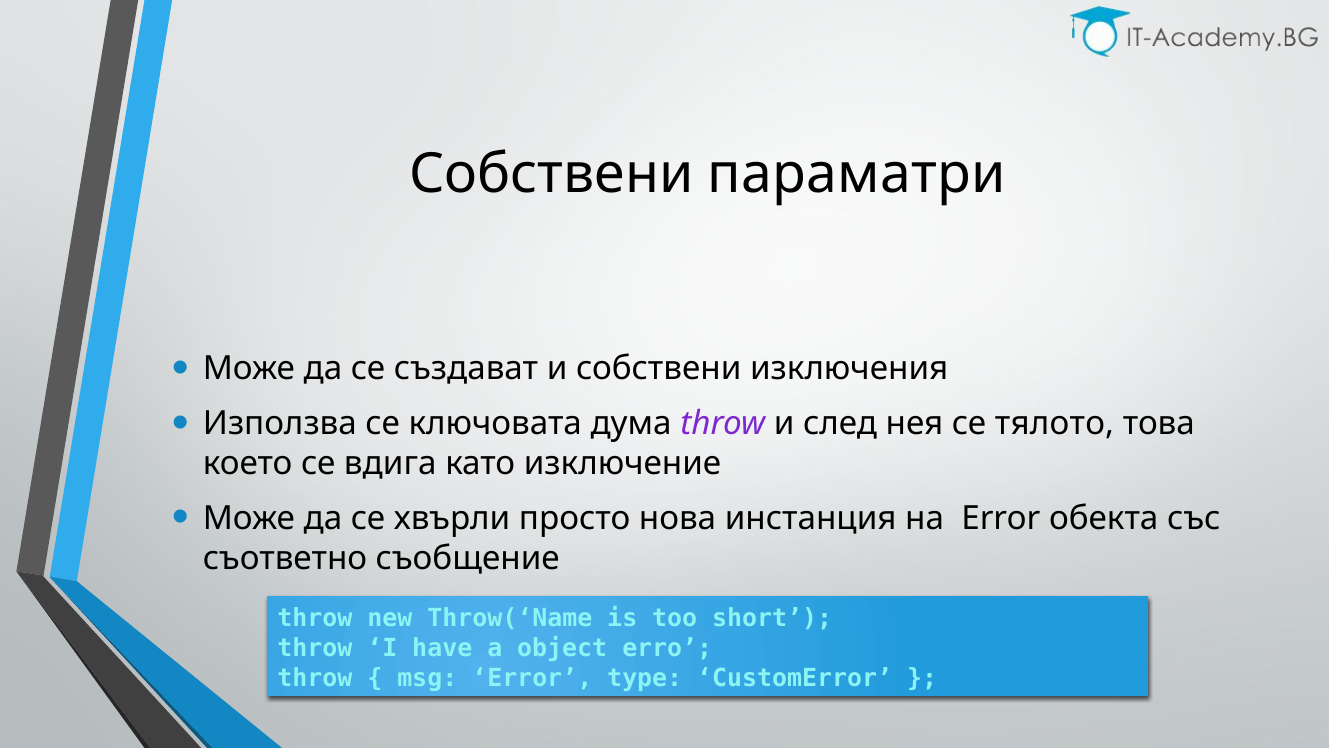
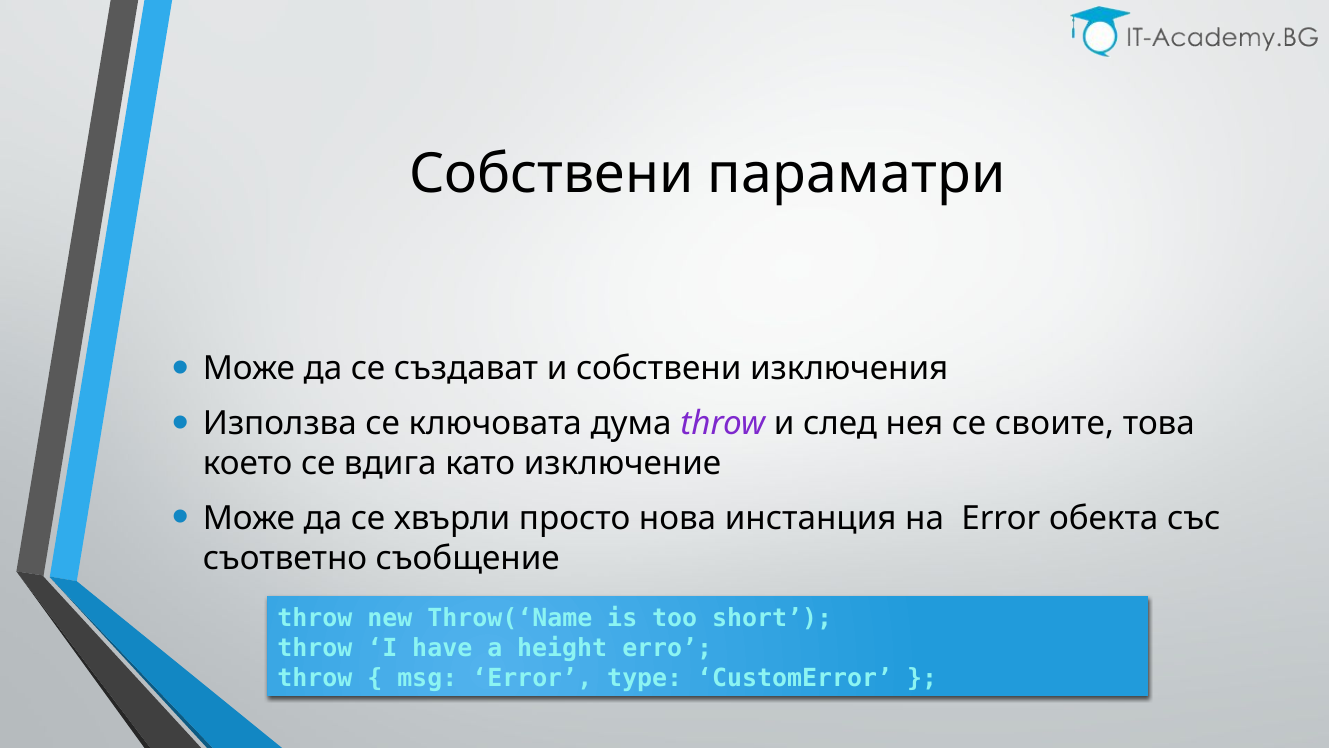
тялото: тялото -> своите (1055, 423)
object: object -> height (562, 648)
